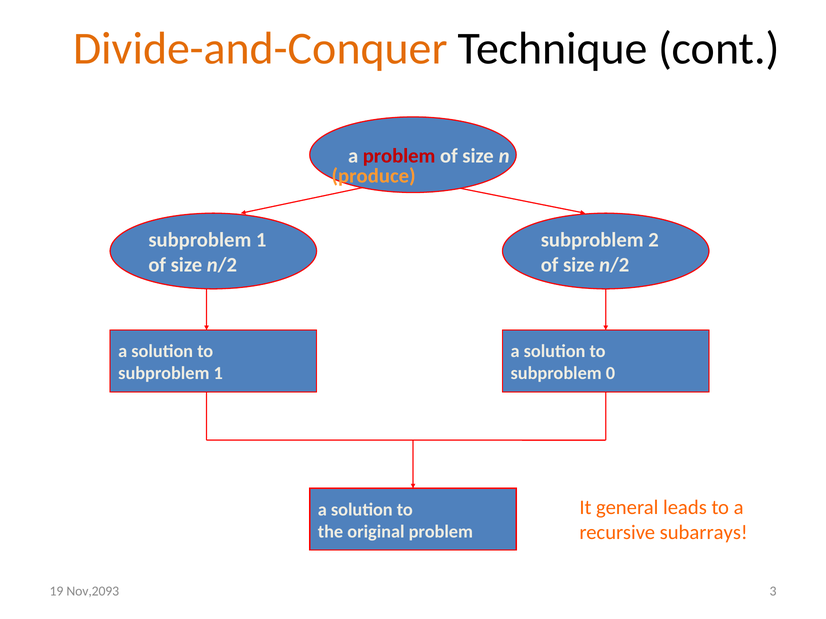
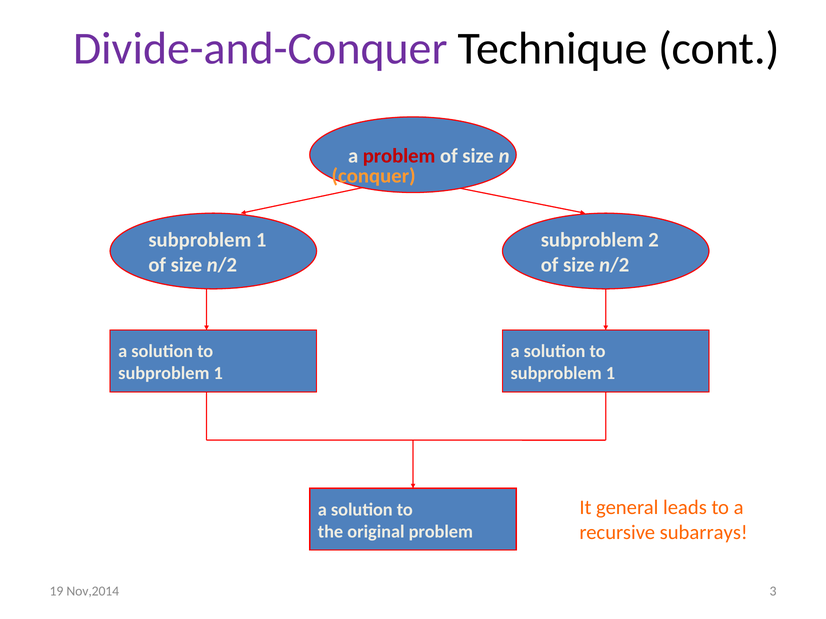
Divide-and-Conquer colour: orange -> purple (260, 49)
produce: produce -> conquer (374, 176)
0: 0 -> 1 (610, 374)
Nov,2093: Nov,2093 -> Nov,2014 (93, 592)
